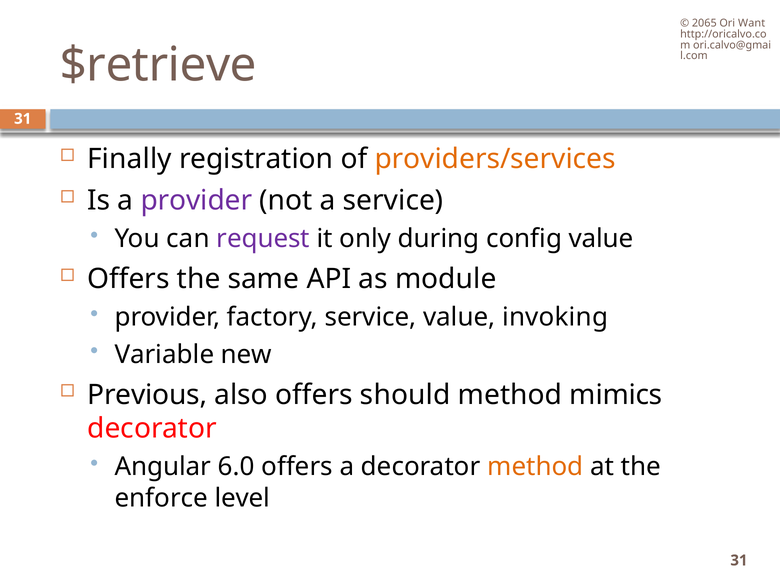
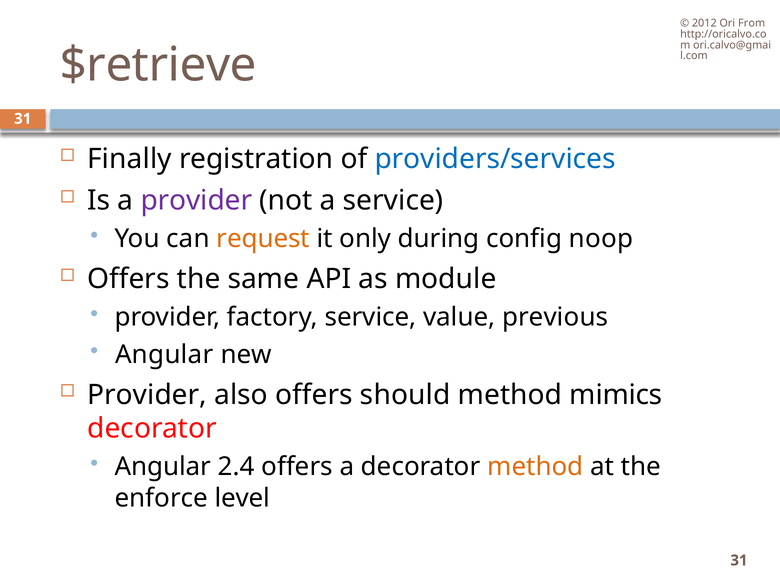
2065: 2065 -> 2012 (704, 23)
Want: Want -> From (752, 23)
providers/services colour: orange -> blue (495, 159)
request colour: purple -> orange (263, 239)
config value: value -> noop (601, 239)
invoking: invoking -> previous (555, 317)
Variable: Variable -> Angular (164, 355)
Previous: Previous -> Provider (147, 395)
6.0: 6.0 -> 2.4 (236, 467)
